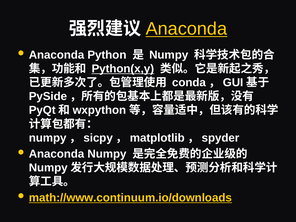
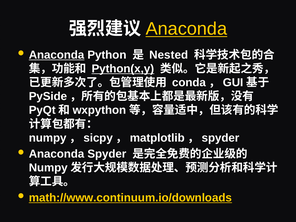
Anaconda underline: none -> present (57, 55)
Numpy: Numpy -> Nested (169, 55)
Anaconda Numpy: Numpy -> Spyder (107, 154)
